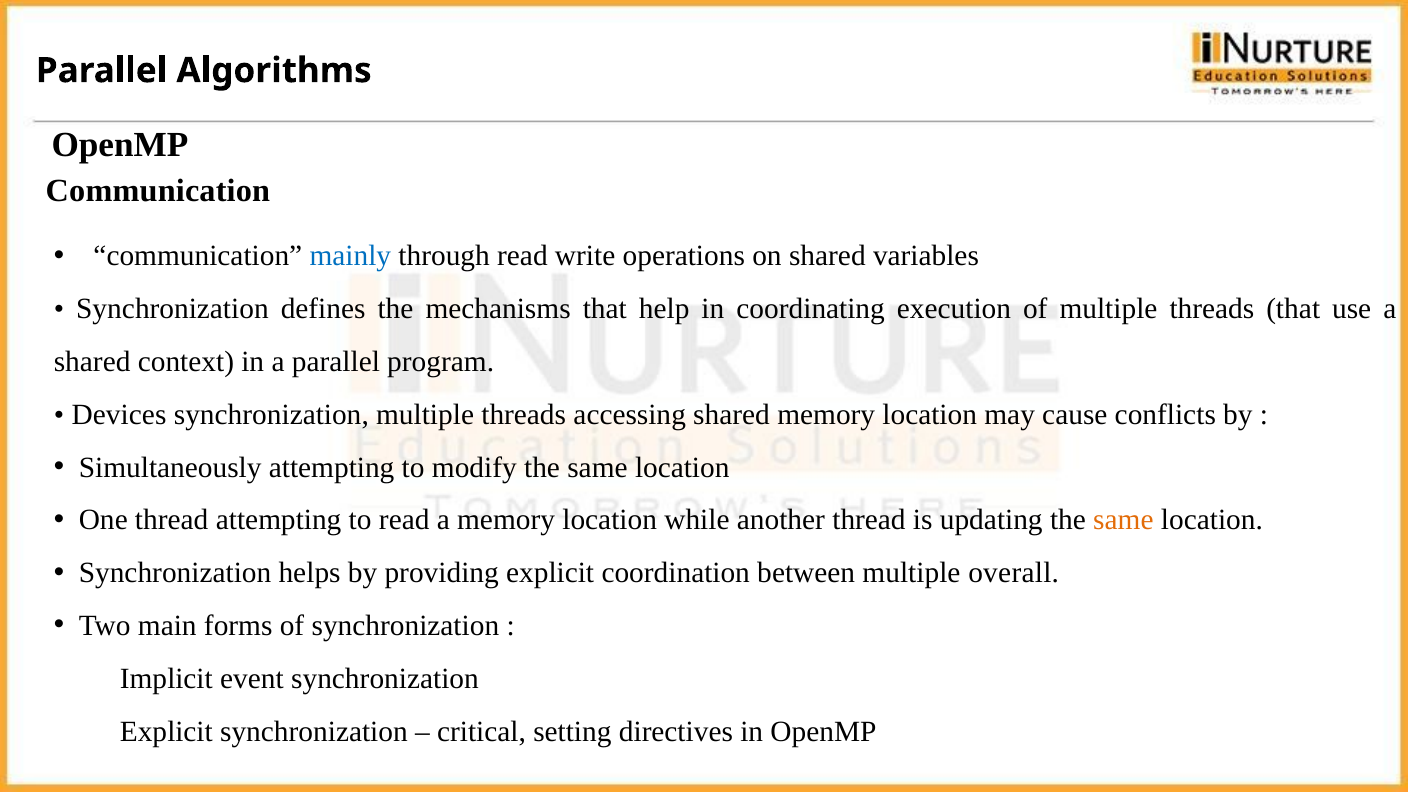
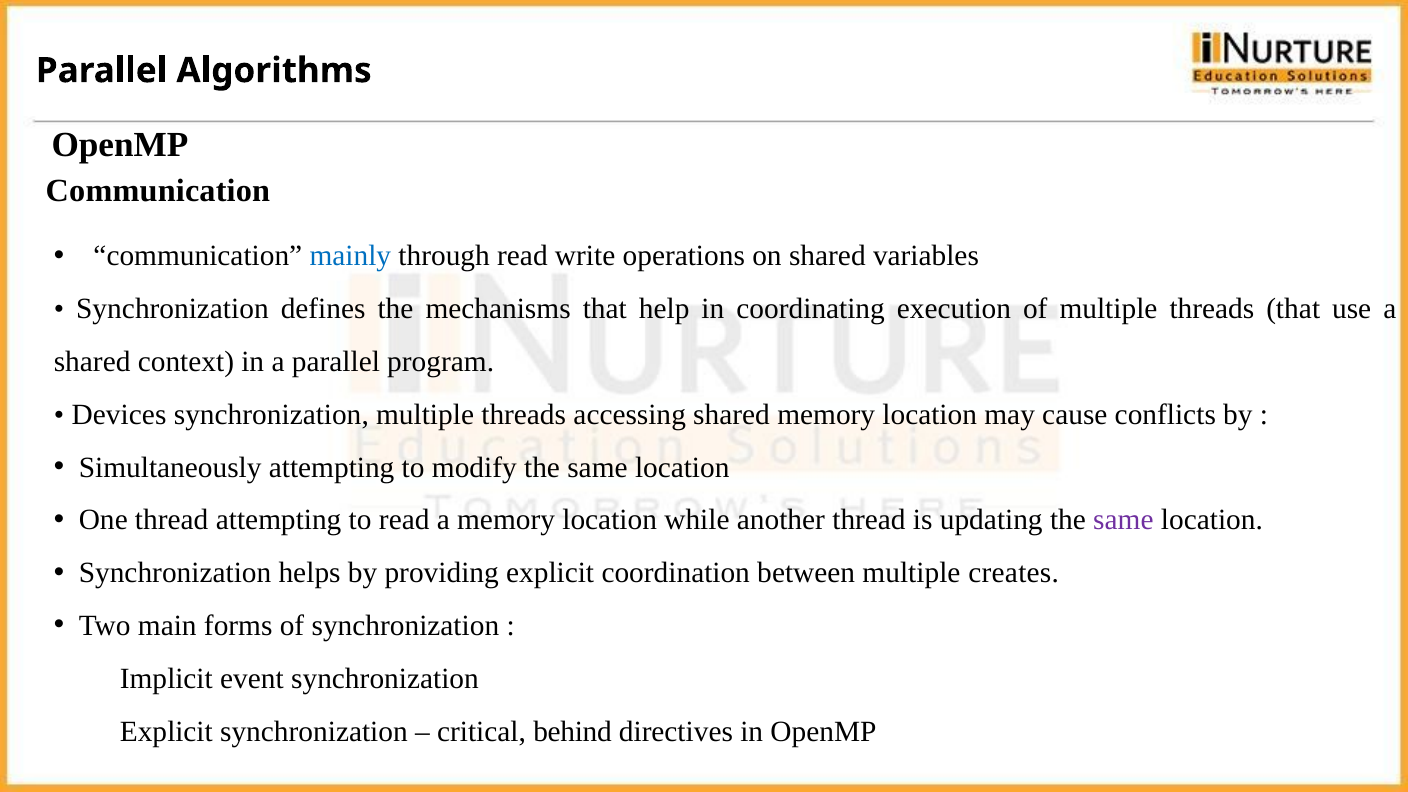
same colour: orange -> purple (1123, 520)
overall: overall -> creates (1014, 573)
setting: setting -> behind (573, 732)
